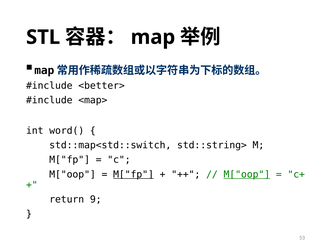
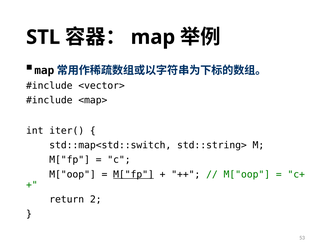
<better>: <better> -> <vector> (102, 85)
word(: word( -> iter( (67, 130)
M["oop underline: present -> none (247, 174)
9: 9 -> 2 (96, 199)
